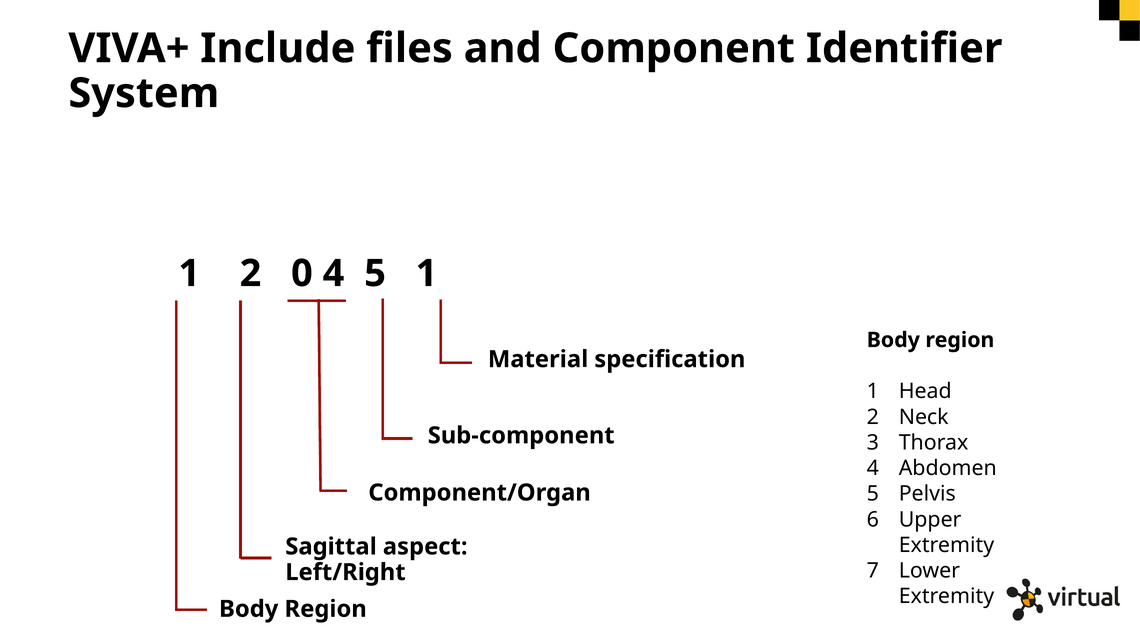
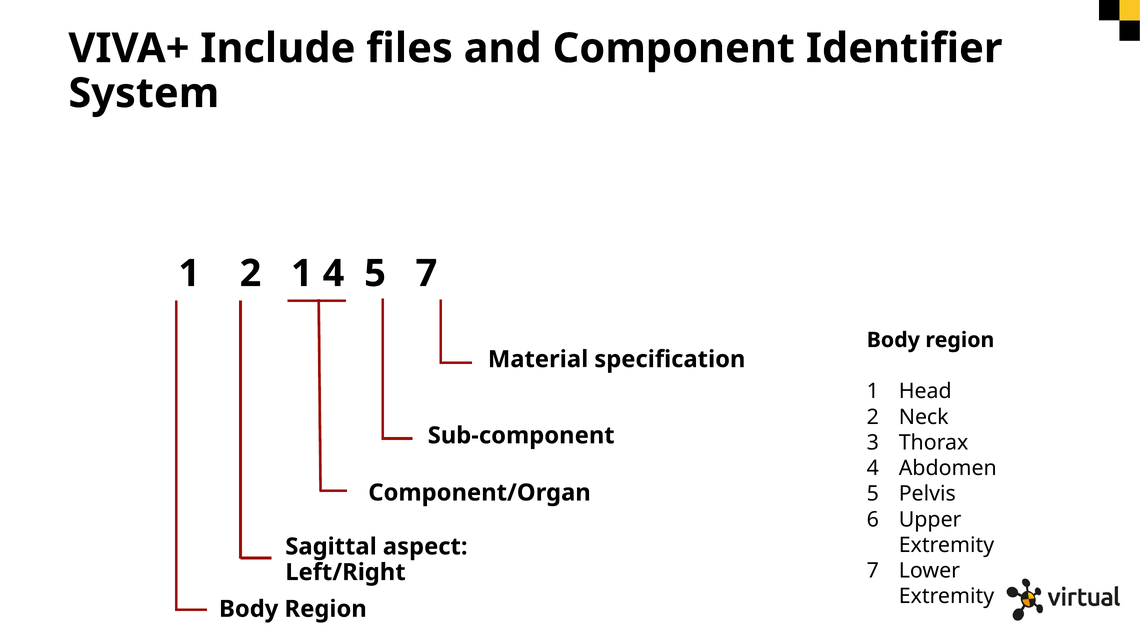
2 0: 0 -> 1 (302, 274)
5 1: 1 -> 7 (426, 274)
